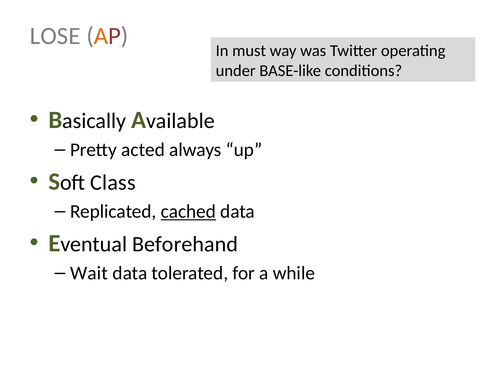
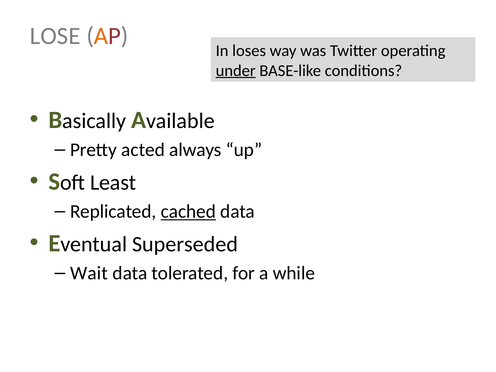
must: must -> loses (249, 51)
under underline: none -> present (236, 71)
Class: Class -> Least (113, 183)
Beforehand: Beforehand -> Superseded (185, 244)
